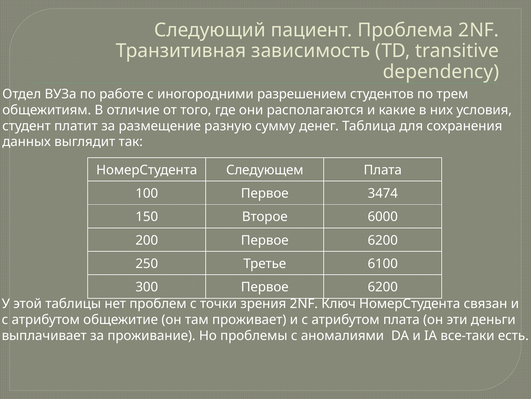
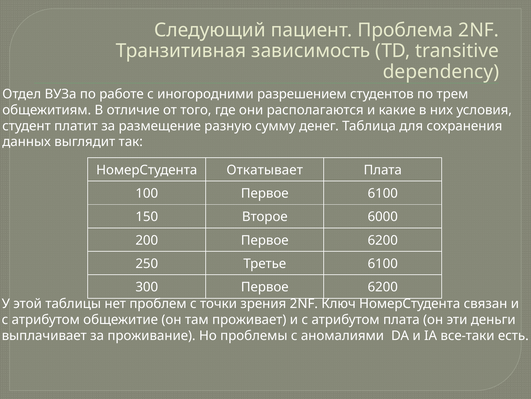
Следующем: Следующем -> Откатывает (265, 170)
Первое 3474: 3474 -> 6100 (383, 193)
